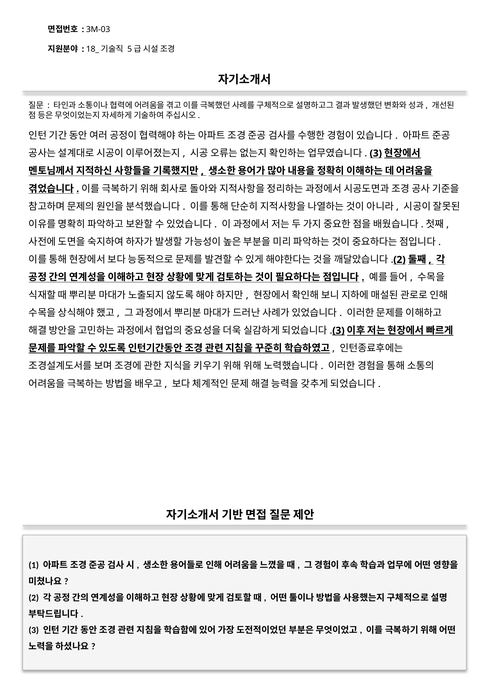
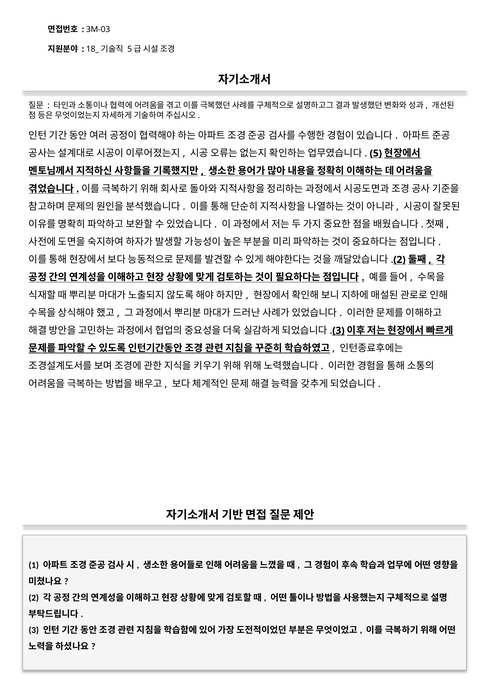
3: 3 -> 5 (376, 153)
